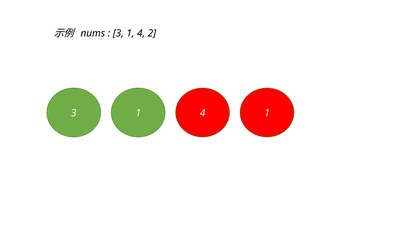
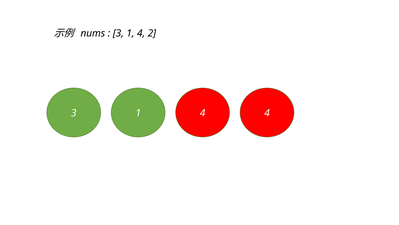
4 1: 1 -> 4 (267, 113)
